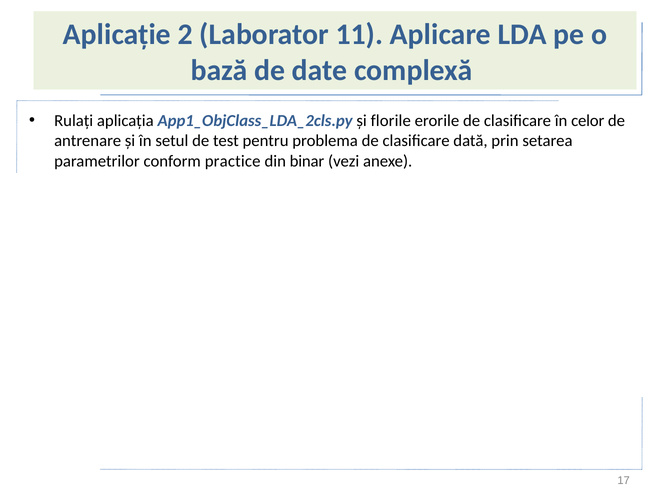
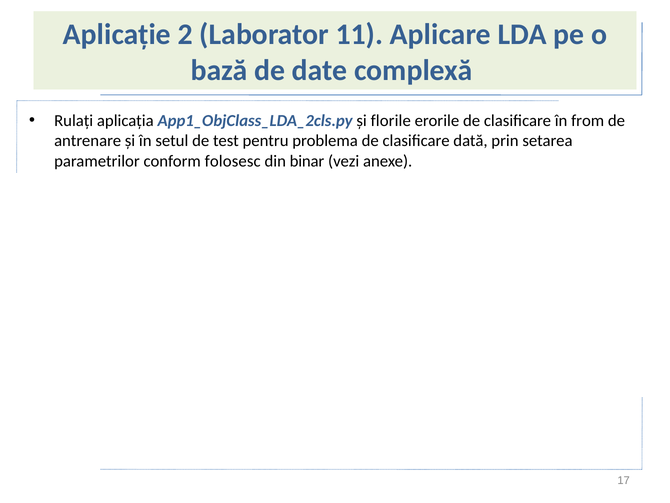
celor: celor -> from (588, 121)
practice: practice -> folosesc (233, 161)
